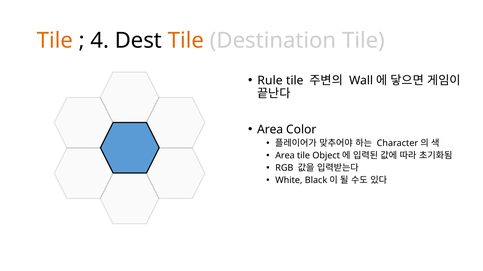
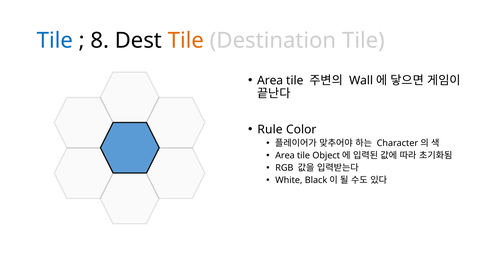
Tile colour: orange -> blue (55, 41)
4: 4 -> 8 (100, 41)
Rule: Rule -> Area (270, 81)
Area: Area -> Rule (270, 130)
